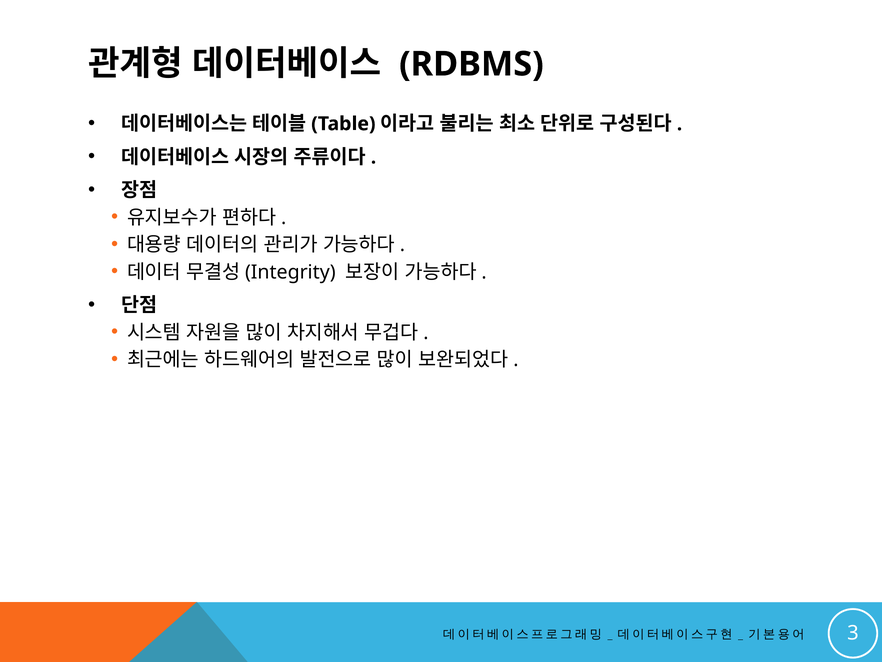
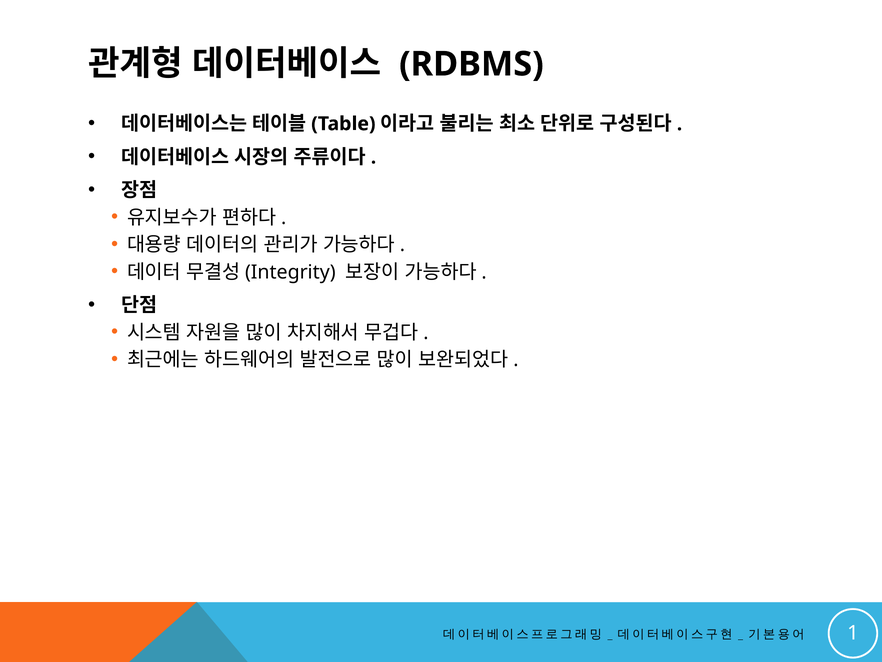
3: 3 -> 1 (853, 633)
